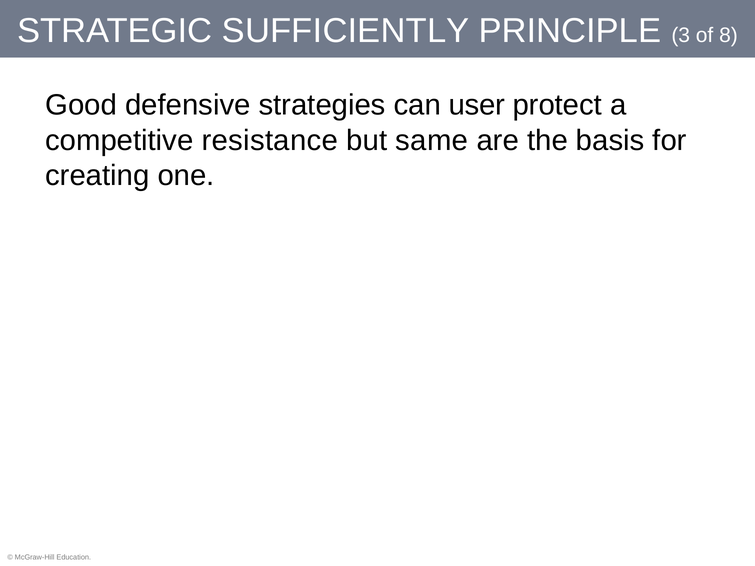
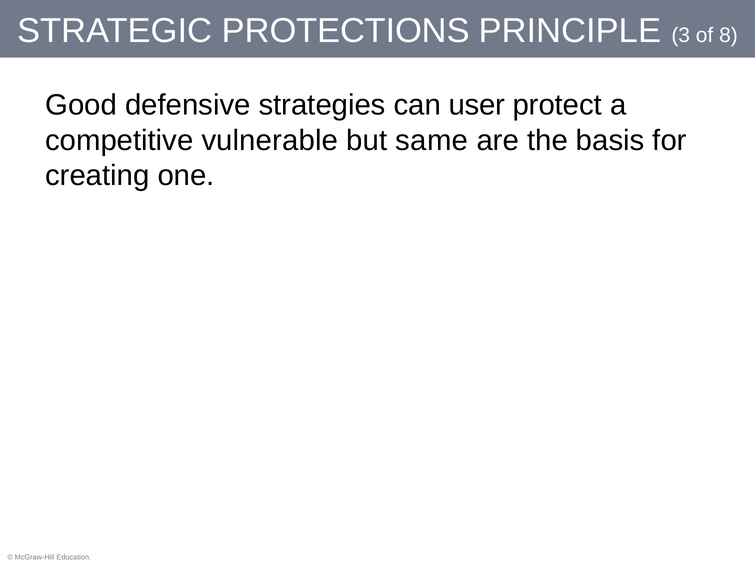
SUFFICIENTLY: SUFFICIENTLY -> PROTECTIONS (346, 31)
resistance: resistance -> vulnerable (270, 141)
